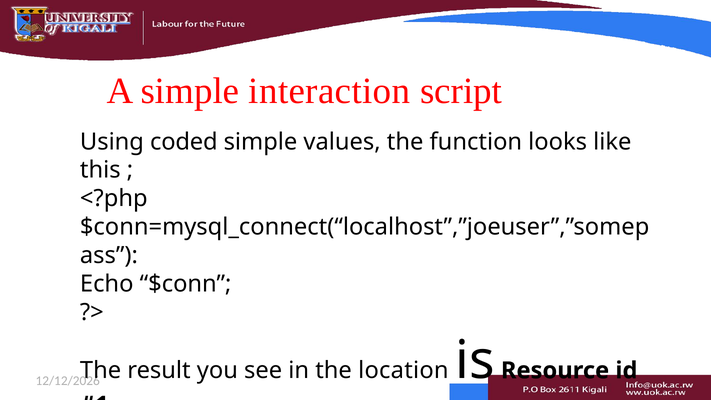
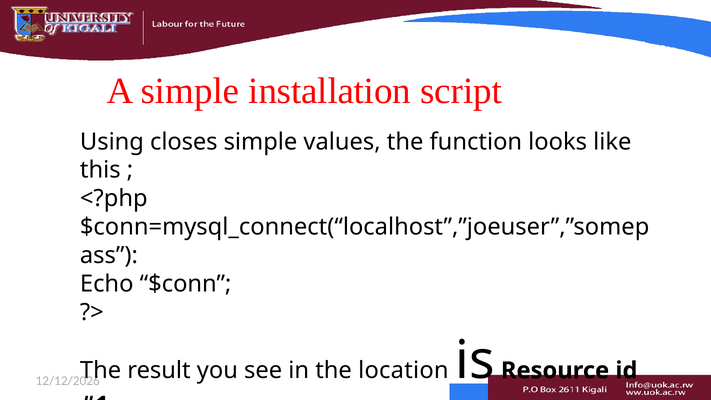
interaction: interaction -> installation (330, 91)
coded: coded -> closes (184, 142)
